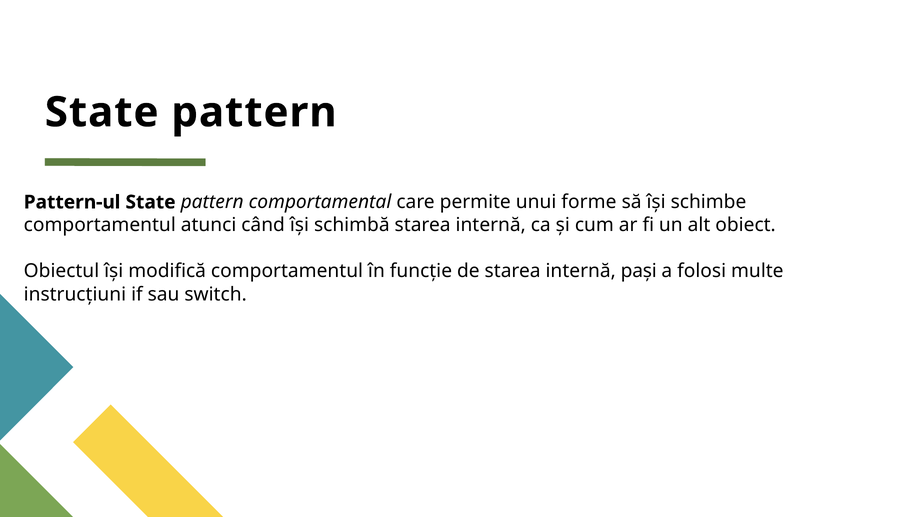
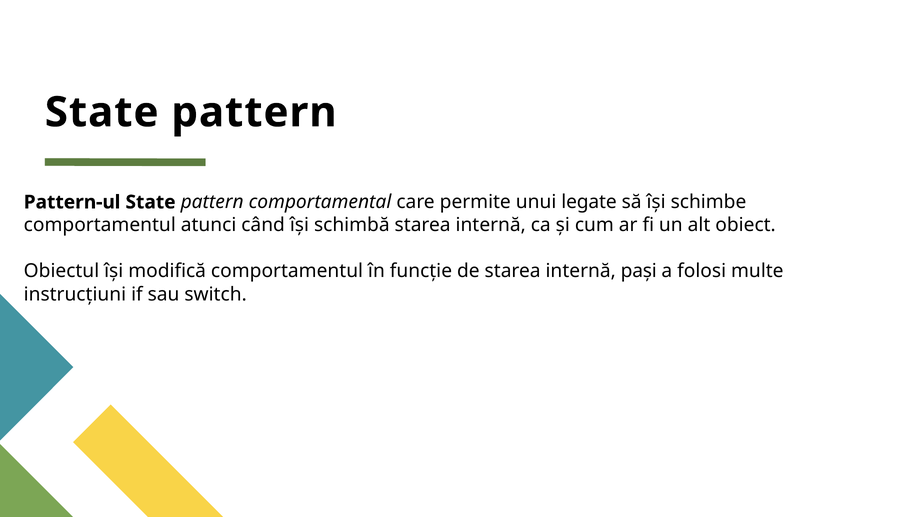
forme: forme -> legate (589, 202)
